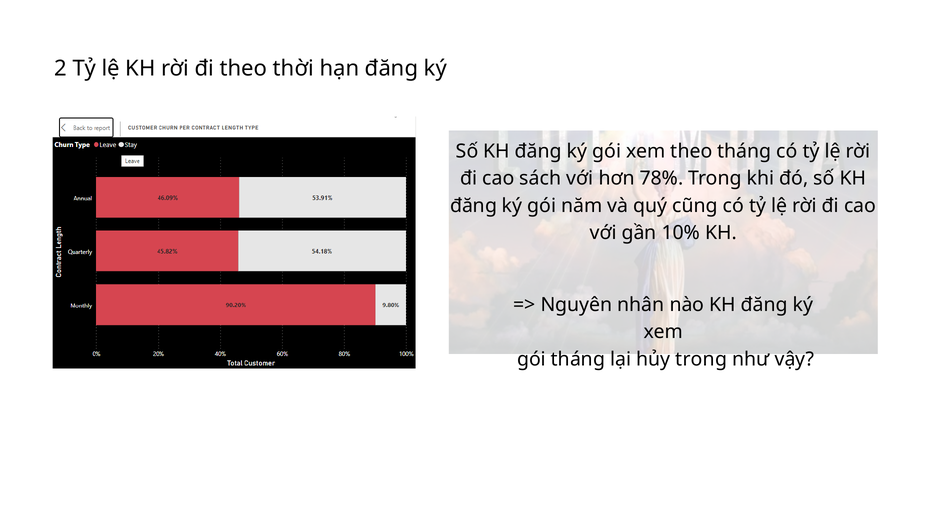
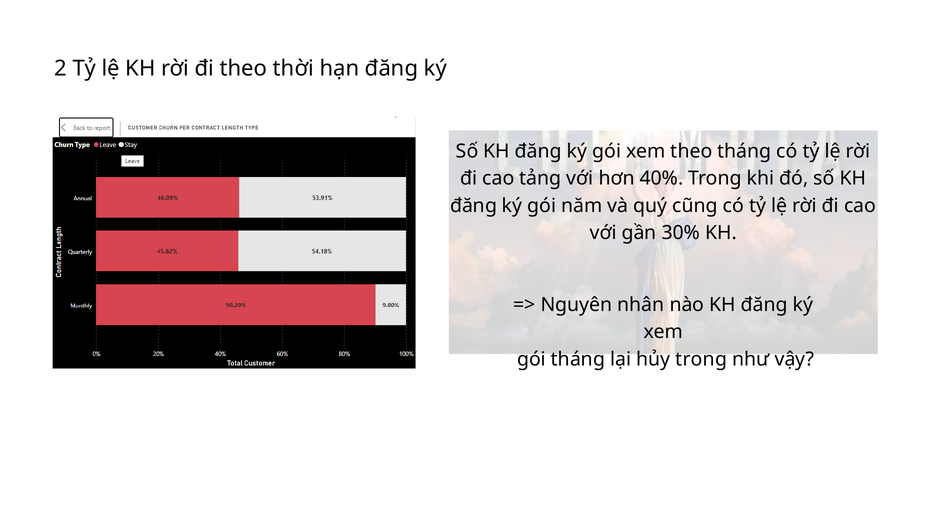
sách: sách -> tảng (540, 179)
78%: 78% -> 40% (662, 179)
10%: 10% -> 30% (681, 233)
